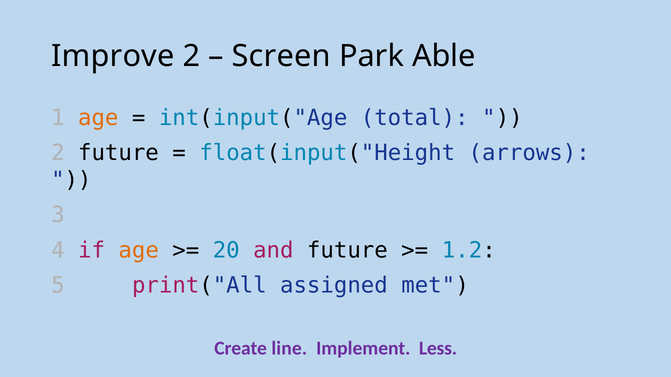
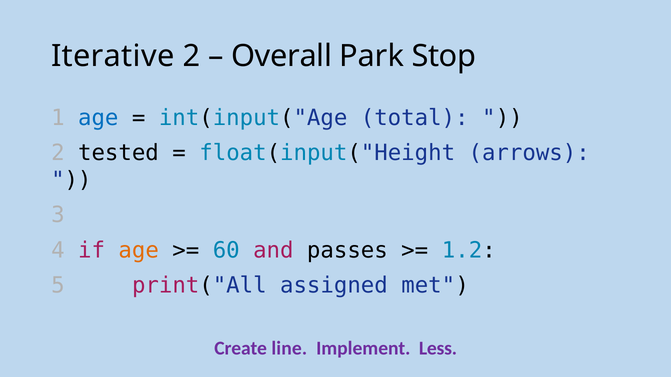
Improve: Improve -> Iterative (113, 56)
Screen: Screen -> Overall (282, 56)
Able: Able -> Stop (444, 56)
age colour: orange -> blue (98, 118)
2 future: future -> tested (118, 153)
20: 20 -> 60 (226, 251)
and future: future -> passes (347, 251)
